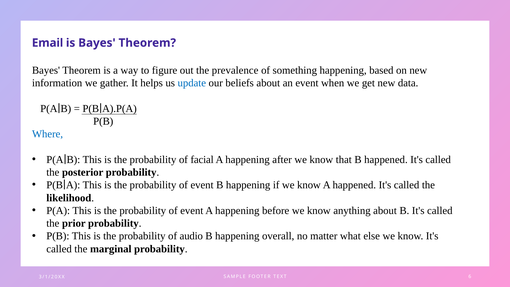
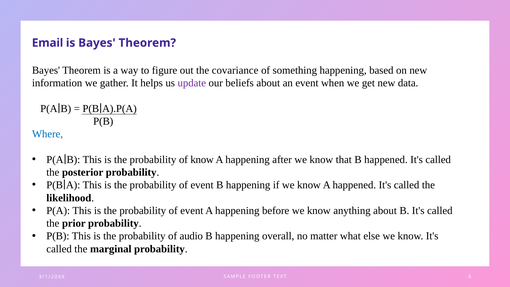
prevalence: prevalence -> covariance (235, 70)
update colour: blue -> purple (192, 83)
of facial: facial -> know (202, 159)
